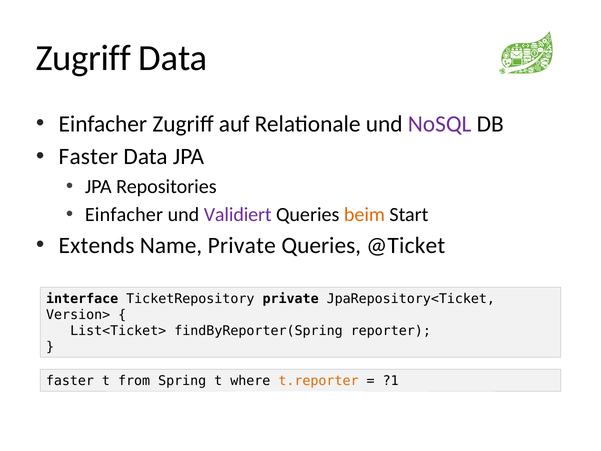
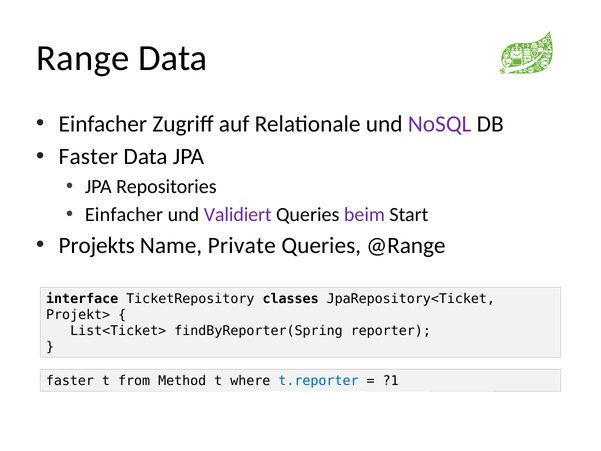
Zugriff: Zugriff -> Range (83, 58)
beim colour: orange -> purple (364, 214)
Extends: Extends -> Projekts (97, 245)
@Ticket: @Ticket -> @Range (406, 245)
TicketRepository private: private -> classes (291, 299)
Version>: Version> -> Projekt> (78, 315)
Spring: Spring -> Method (182, 381)
t.reporter colour: orange -> blue (318, 381)
